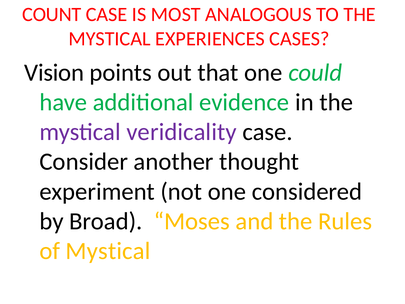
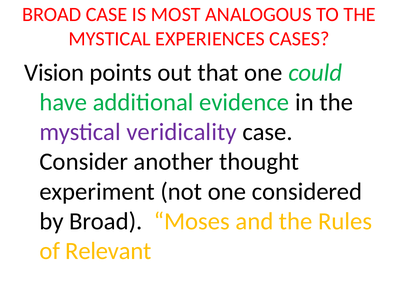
COUNT: COUNT -> BROAD (52, 15)
of Mystical: Mystical -> Relevant (108, 251)
